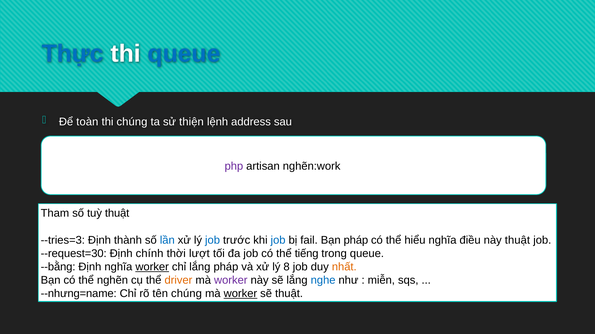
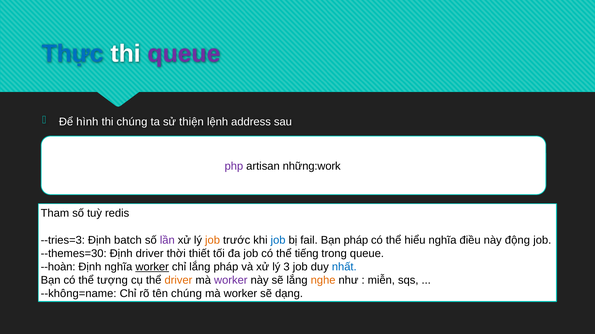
queue colour: blue -> purple (184, 54)
toàn: toàn -> hình (87, 122)
nghẽn:work: nghẽn:work -> những:work (312, 166)
tuỳ thuật: thuật -> redis (117, 214)
thành: thành -> batch (128, 240)
lần colour: blue -> purple (167, 240)
job colour: blue -> orange (213, 240)
này thuật: thuật -> động (517, 240)
--request=30: --request=30 -> --themes=30 (74, 254)
Định chính: chính -> driver (150, 254)
lượt: lượt -> thiết (199, 254)
--bằng: --bằng -> --hoàn (58, 267)
8: 8 -> 3 (287, 267)
nhất colour: orange -> blue (344, 267)
nghẽn: nghẽn -> tượng (112, 281)
nghe colour: blue -> orange (323, 281)
--nhưng=name: --nhưng=name -> --không=name (79, 294)
worker underline: present -> none (240, 294)
sẽ thuật: thuật -> dạng (289, 294)
